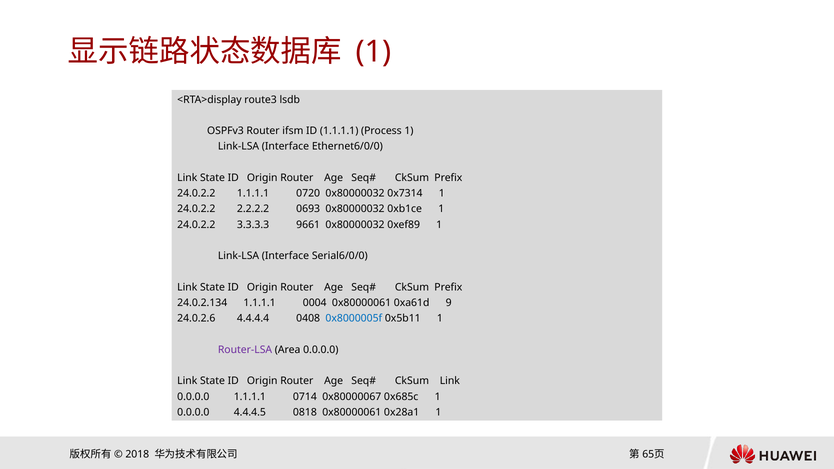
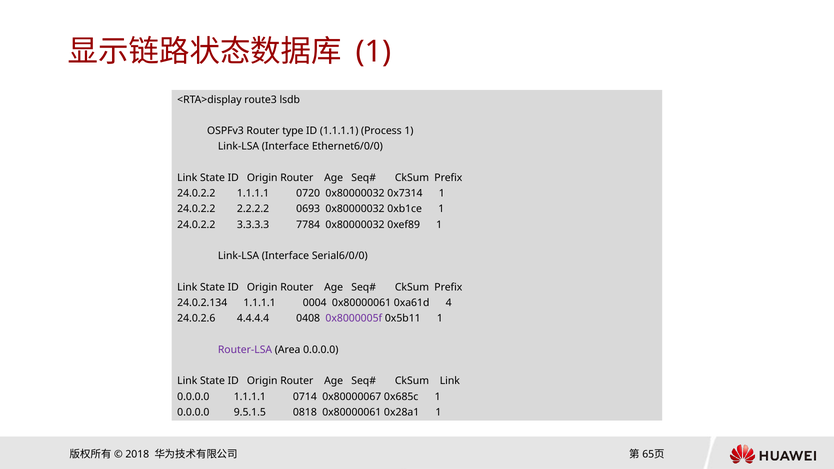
ifsm: ifsm -> type (293, 131)
9661: 9661 -> 7784 (308, 225)
9: 9 -> 4 (449, 303)
0x8000005f colour: blue -> purple (354, 319)
4.4.4.5: 4.4.4.5 -> 9.5.1.5 (250, 412)
